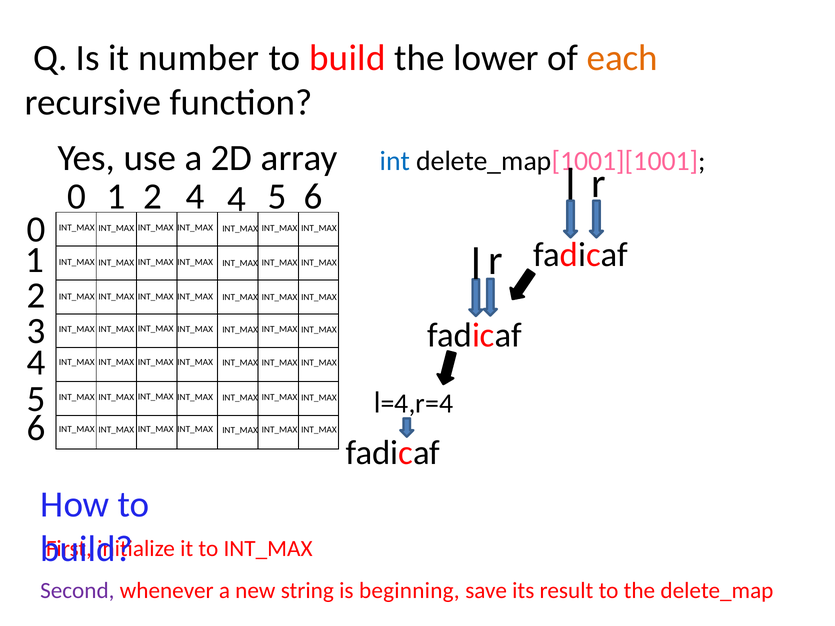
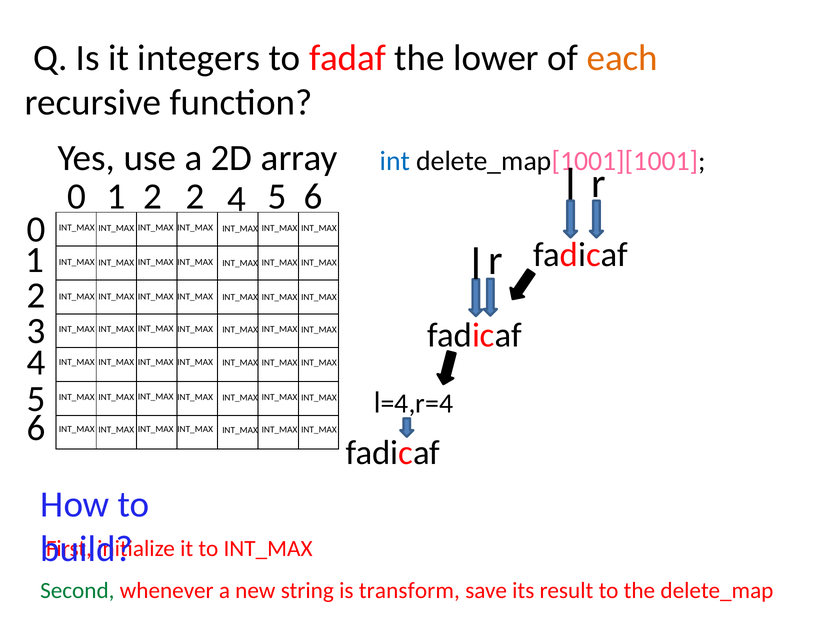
number: number -> integers (199, 58)
build: build -> fadaf (348, 58)
2 4: 4 -> 2 (195, 197)
Second colour: purple -> green (77, 591)
beginning: beginning -> transform (409, 591)
